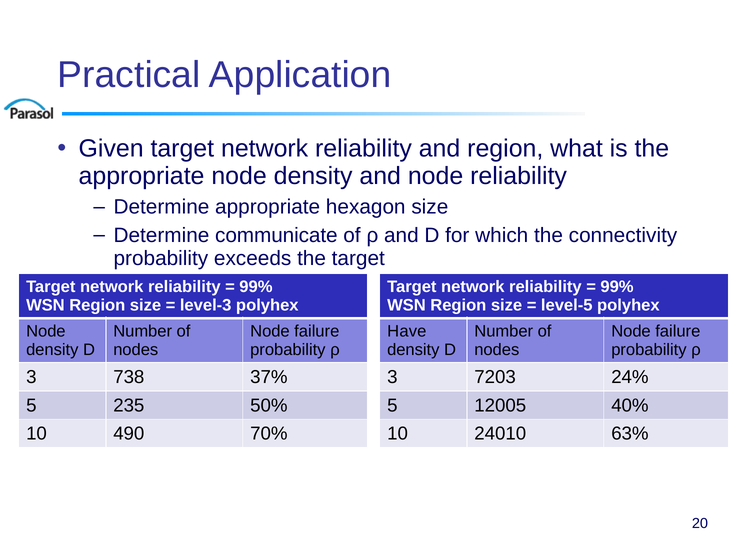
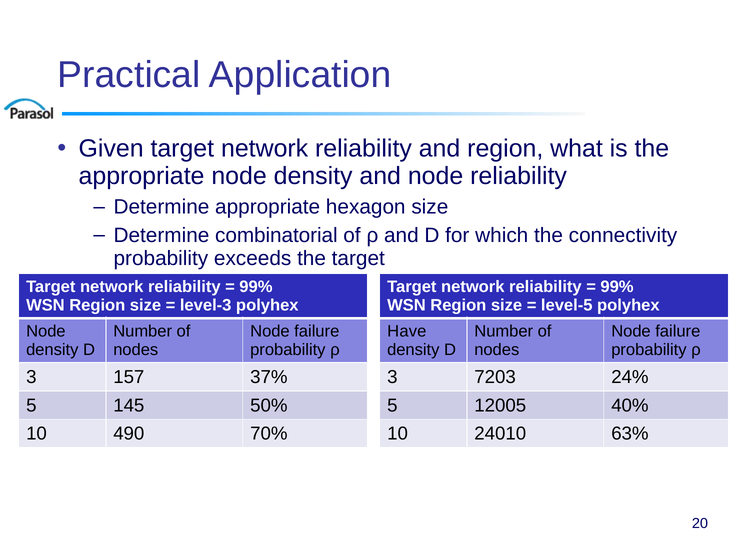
communicate: communicate -> combinatorial (276, 235)
738: 738 -> 157 (129, 377)
235: 235 -> 145 (129, 406)
